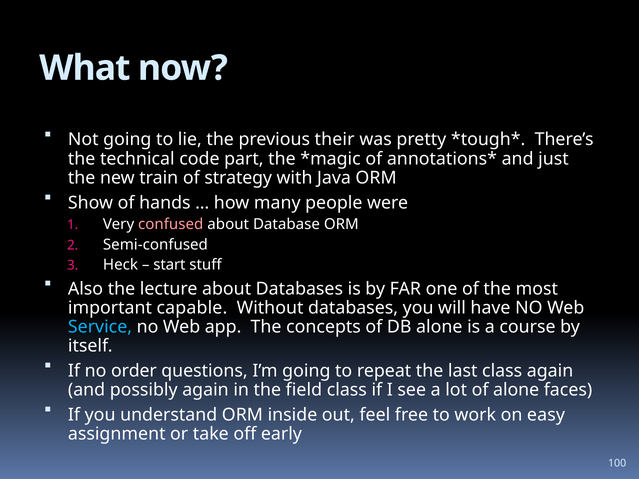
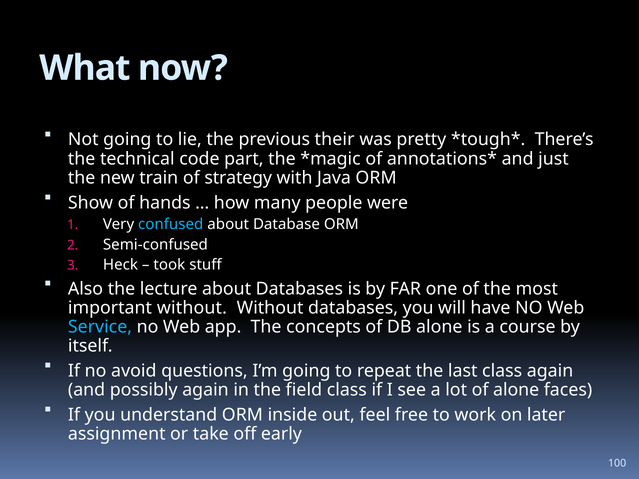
confused colour: pink -> light blue (171, 224)
start: start -> took (169, 265)
important capable: capable -> without (192, 308)
order: order -> avoid (134, 371)
easy: easy -> later (546, 415)
